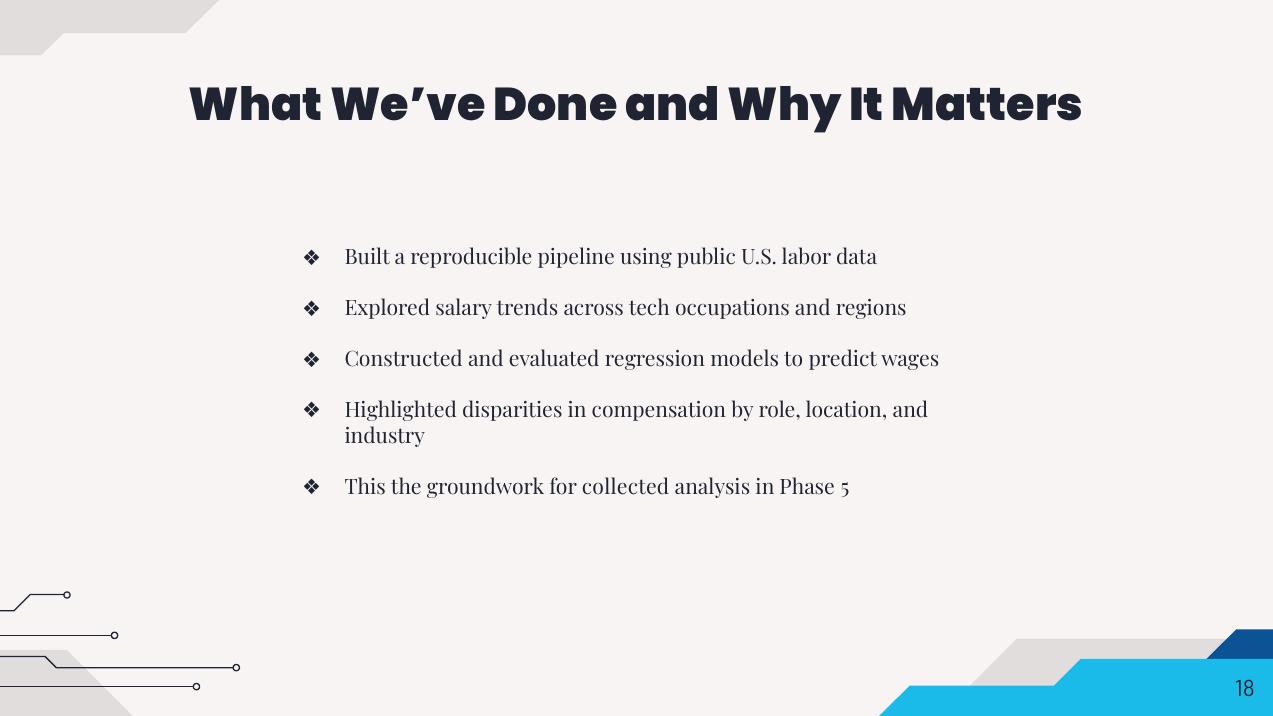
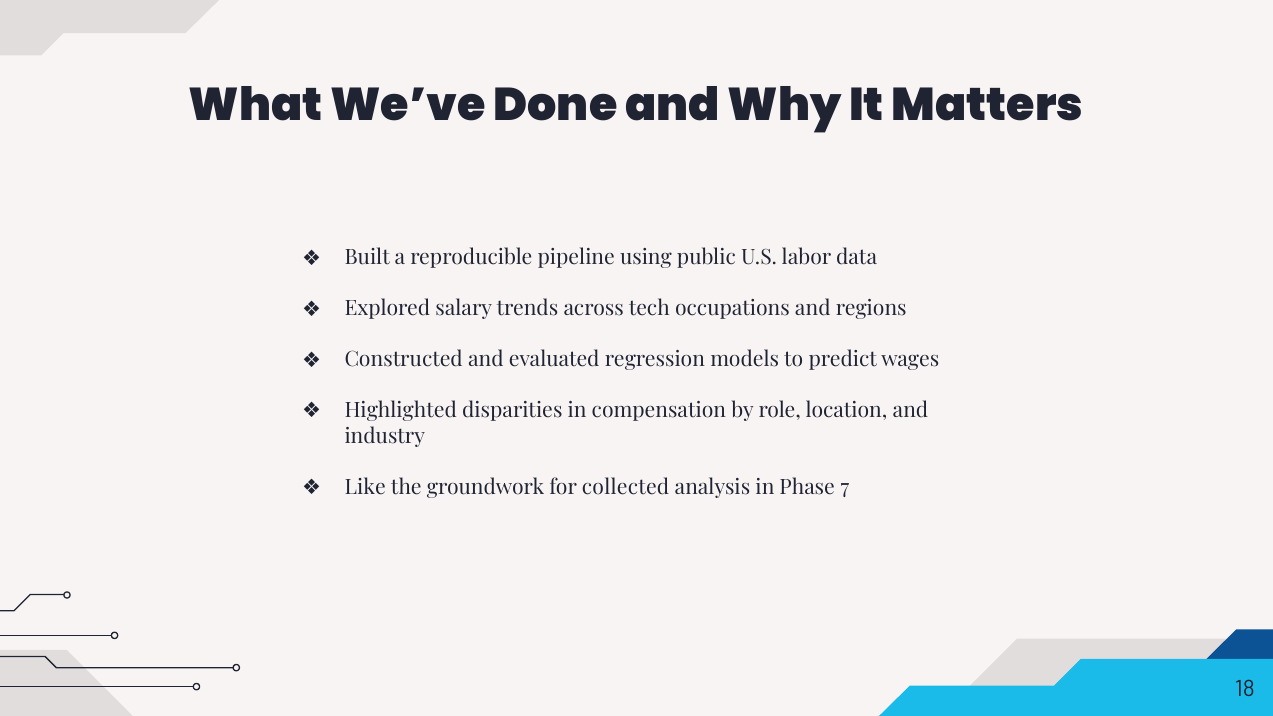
This: This -> Like (365, 487)
5: 5 -> 7 (845, 487)
